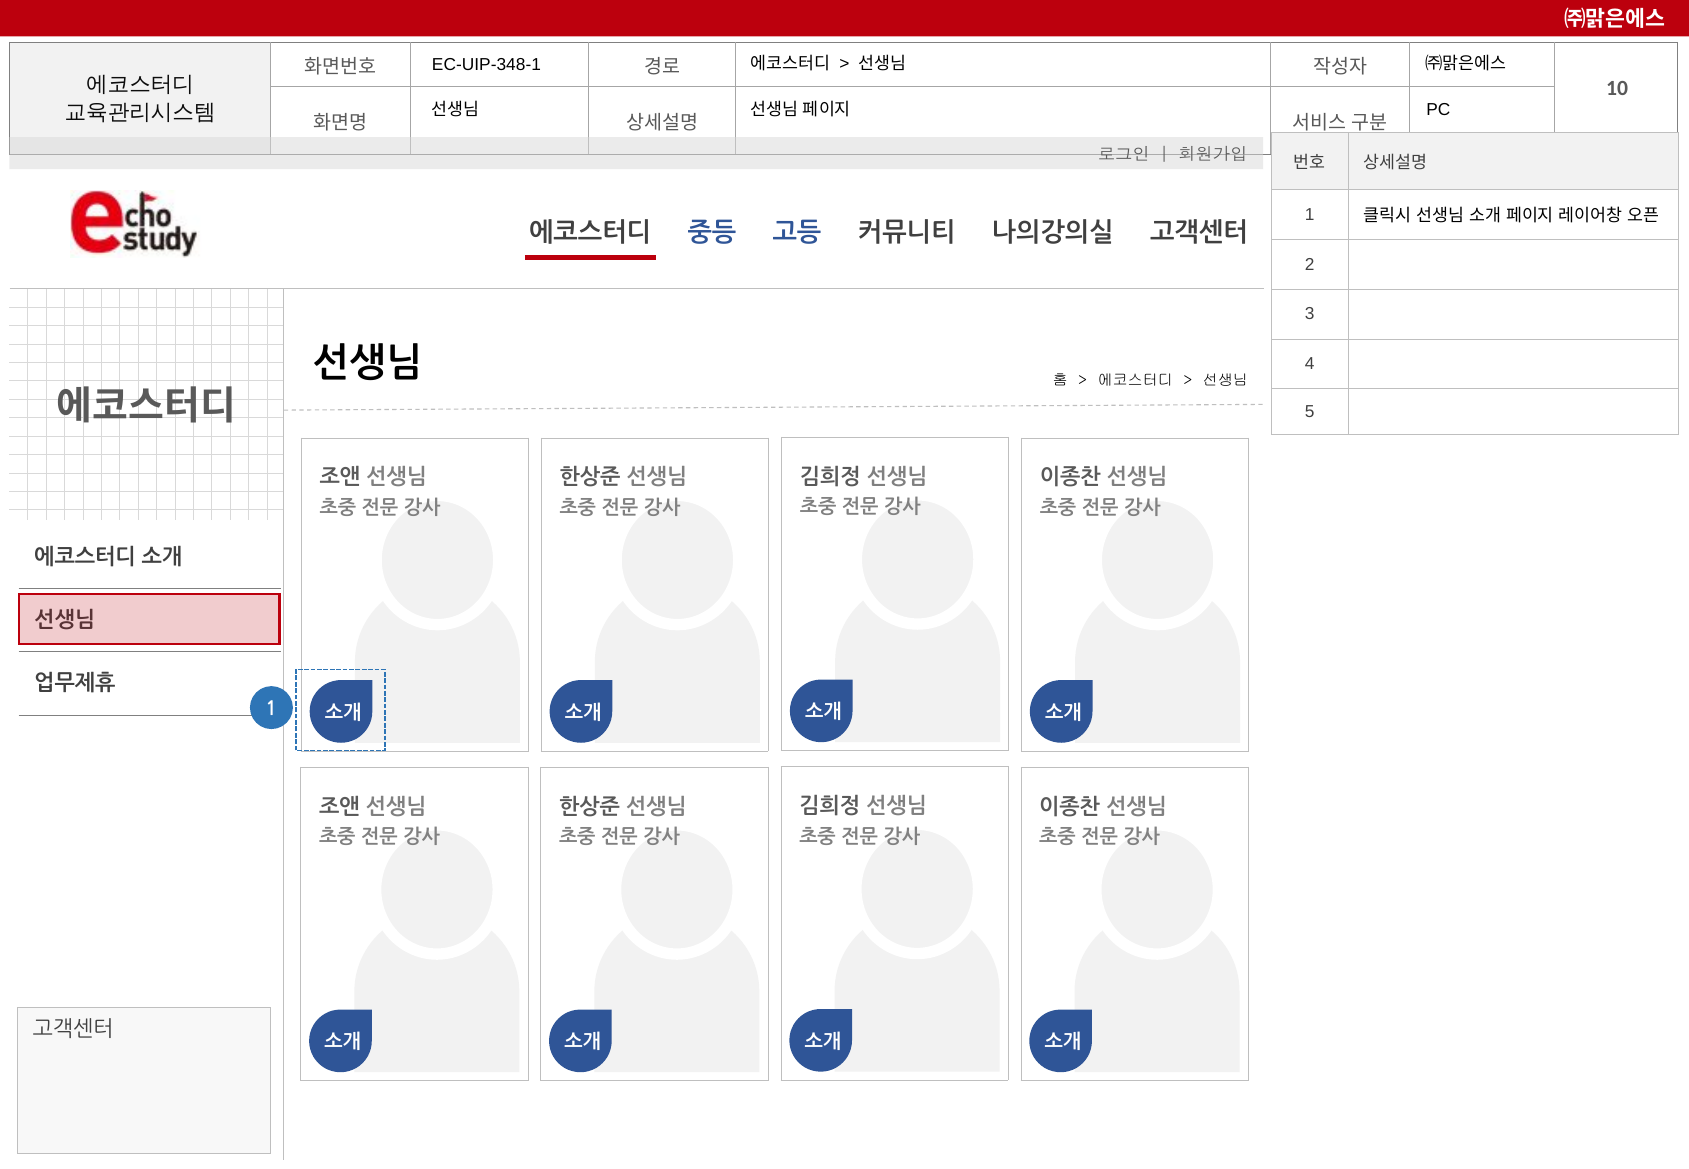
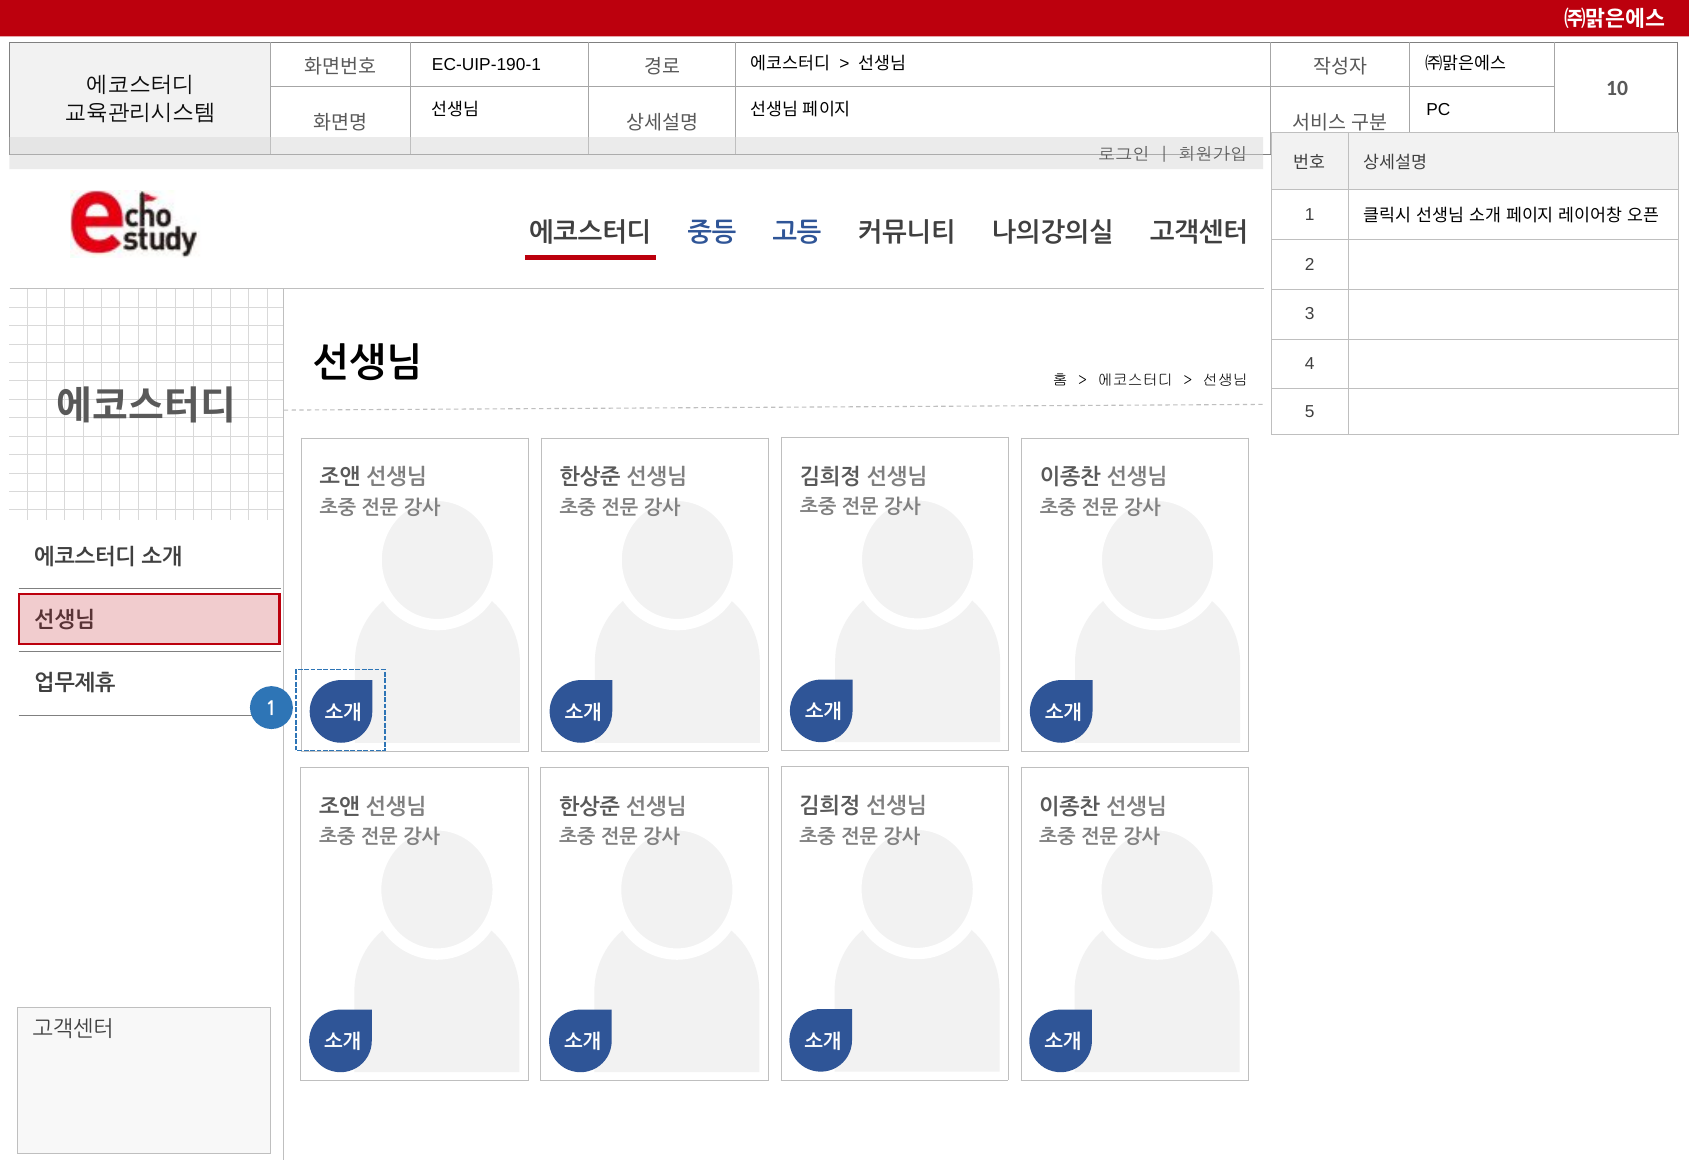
EC-UIP-348-1: EC-UIP-348-1 -> EC-UIP-190-1 (486, 64)
